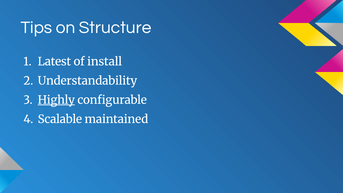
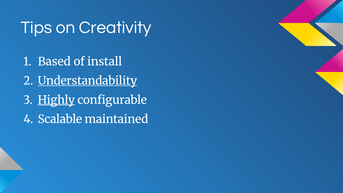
Structure: Structure -> Creativity (115, 27)
Latest: Latest -> Based (54, 62)
Understandability underline: none -> present (87, 81)
